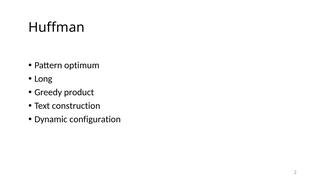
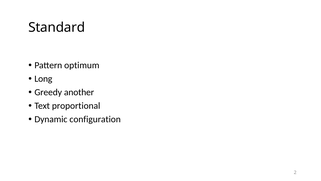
Huffman: Huffman -> Standard (57, 27)
product: product -> another (79, 92)
construction: construction -> proportional (76, 106)
